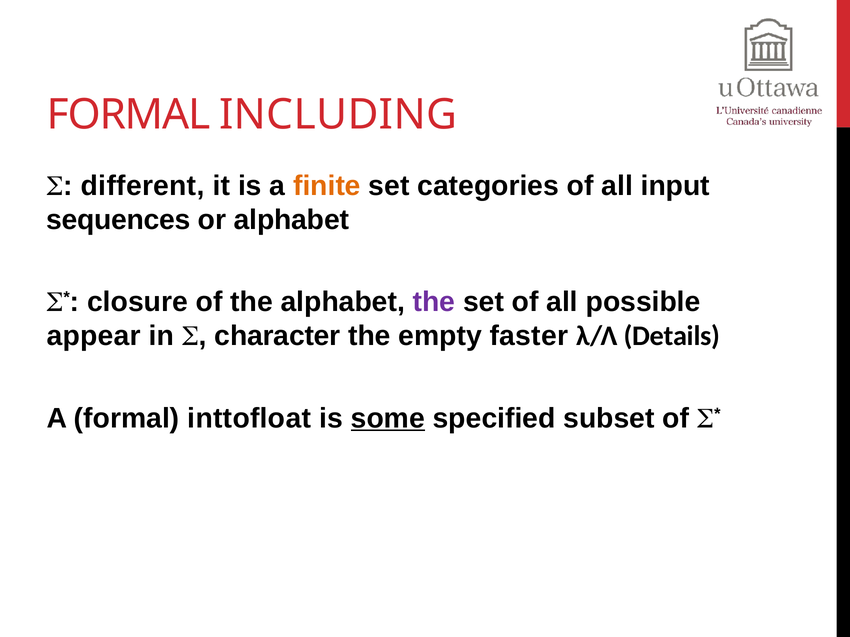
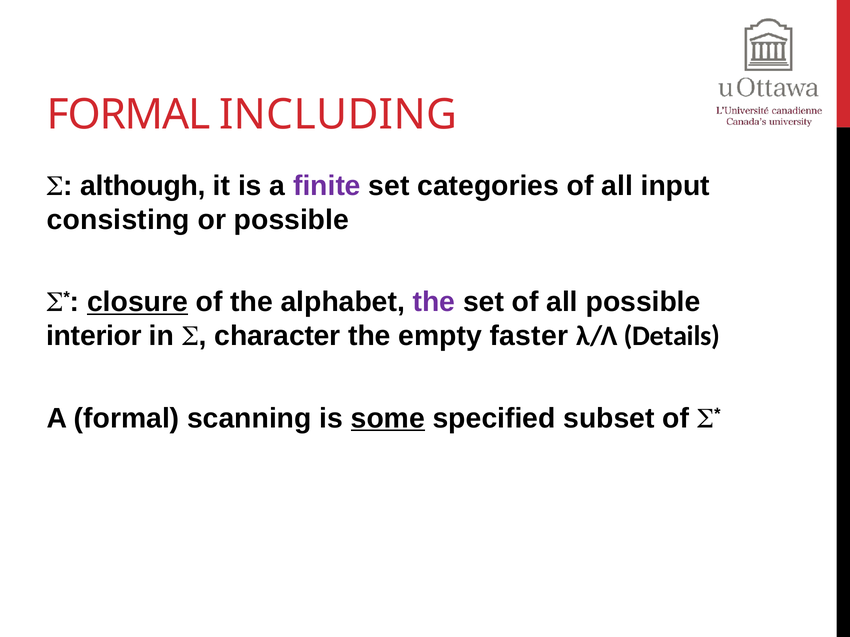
different: different -> although (143, 186)
finite colour: orange -> purple (327, 186)
sequences: sequences -> consisting (118, 220)
or alphabet: alphabet -> possible (291, 220)
closure underline: none -> present (137, 302)
appear: appear -> interior (94, 336)
inttofloat: inttofloat -> scanning (249, 419)
